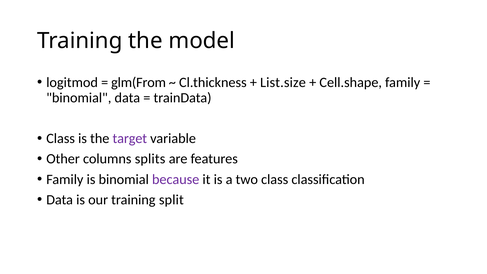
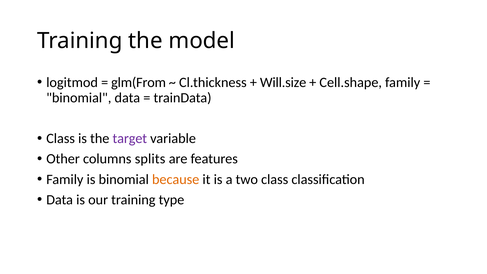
List.size: List.size -> Will.size (283, 82)
because colour: purple -> orange (176, 179)
split: split -> type (171, 200)
